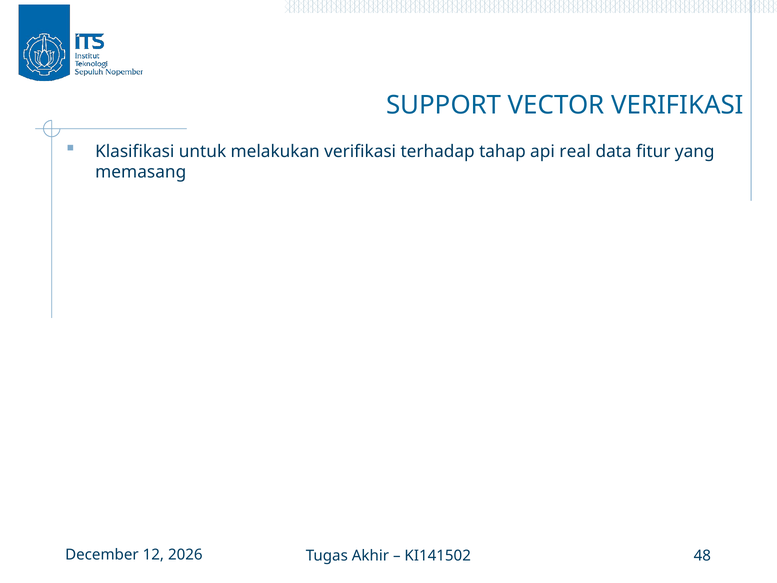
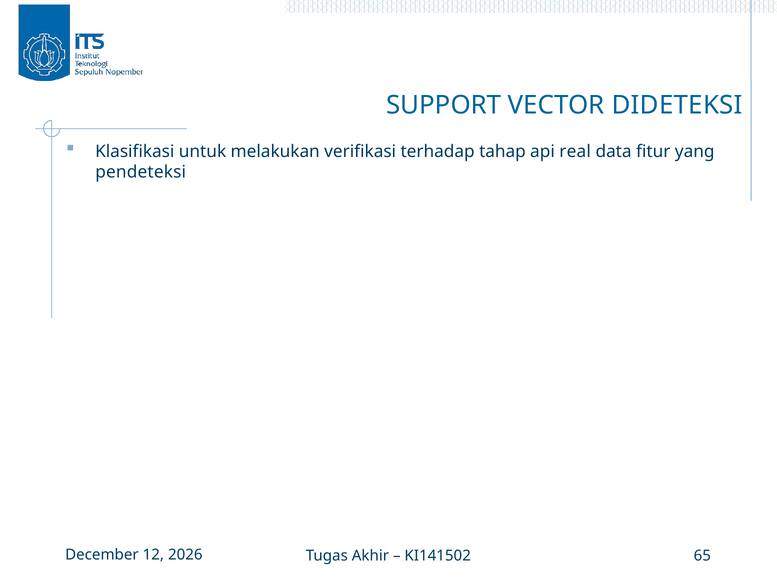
VECTOR VERIFIKASI: VERIFIKASI -> DIDETEKSI (677, 105)
memasang: memasang -> pendeteksi (141, 172)
48: 48 -> 65 (702, 555)
